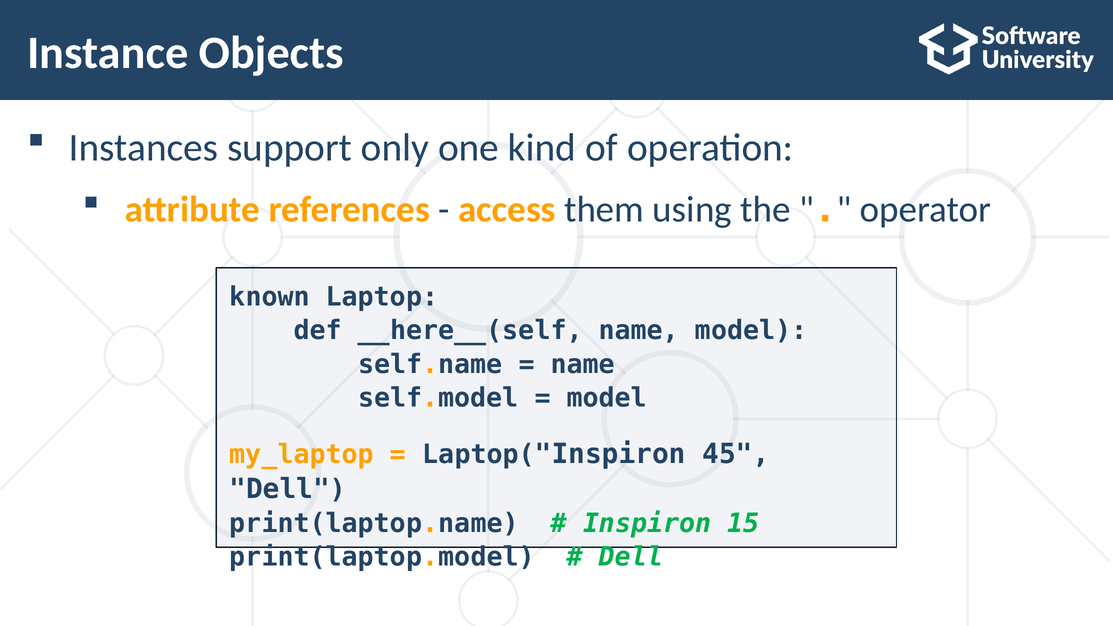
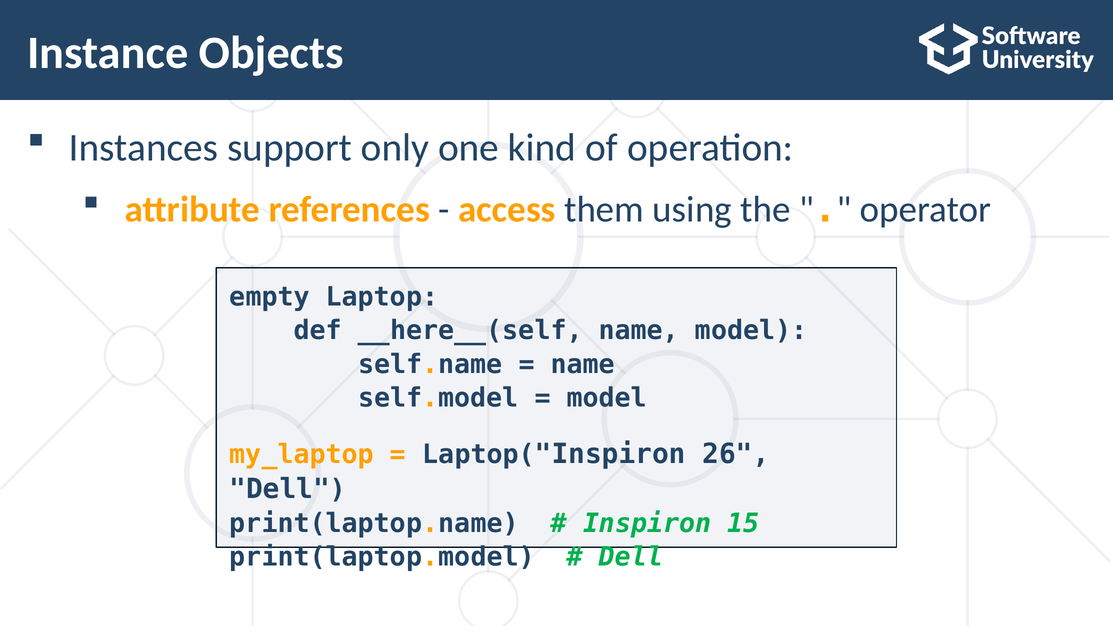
known: known -> empty (270, 297)
45: 45 -> 26 (736, 454)
